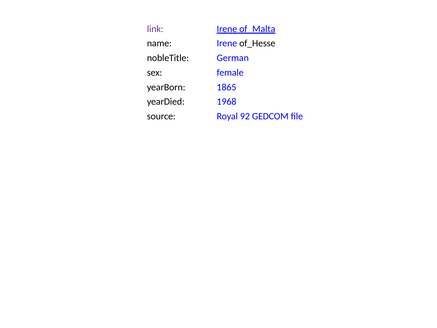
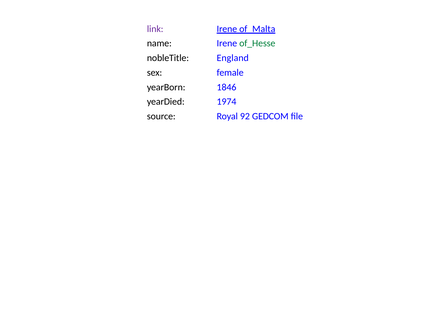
of_Hesse colour: black -> green (257, 43)
German: German -> England (233, 58)
1865: 1865 -> 1846 (227, 87)
1968: 1968 -> 1974 (227, 102)
